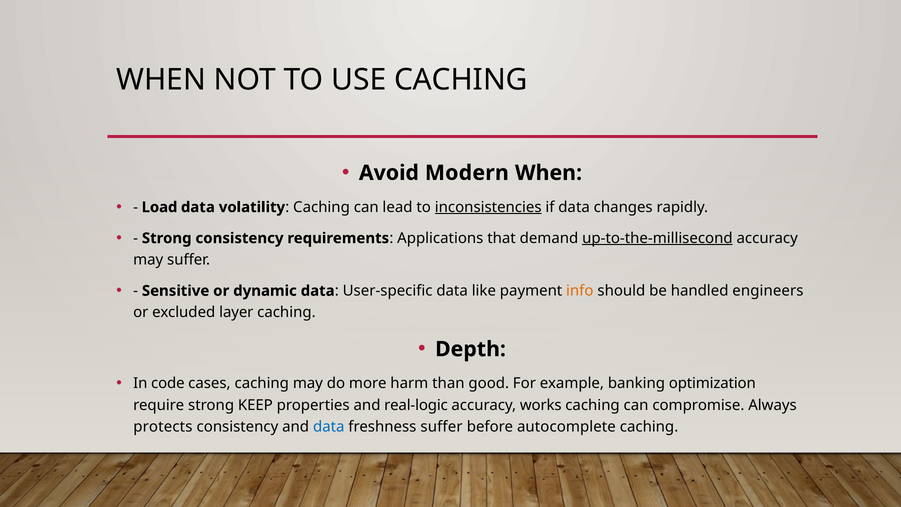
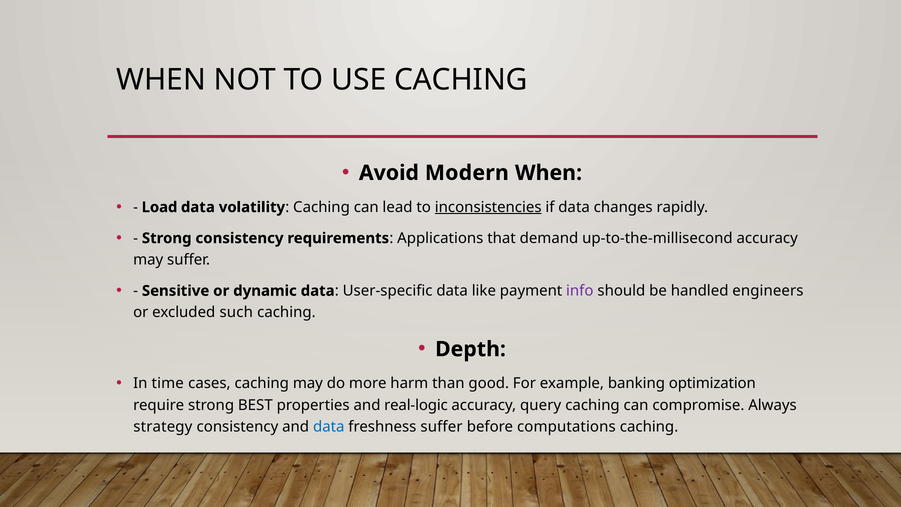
up-to-the-millisecond underline: present -> none (657, 238)
info colour: orange -> purple (580, 291)
layer: layer -> such (236, 312)
code: code -> time (168, 383)
KEEP: KEEP -> BEST (255, 405)
works: works -> query (541, 405)
protects: protects -> strategy (163, 427)
autocomplete: autocomplete -> computations (566, 427)
